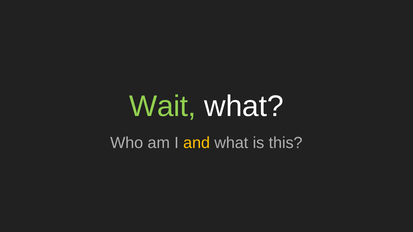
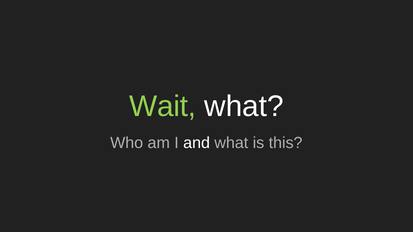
and colour: yellow -> white (197, 143)
